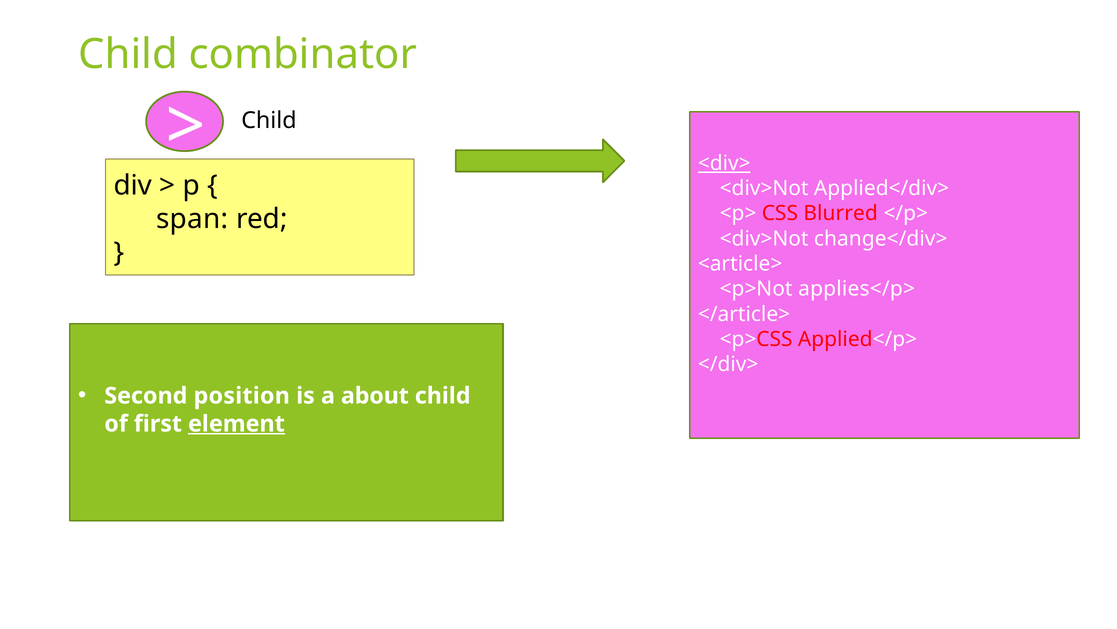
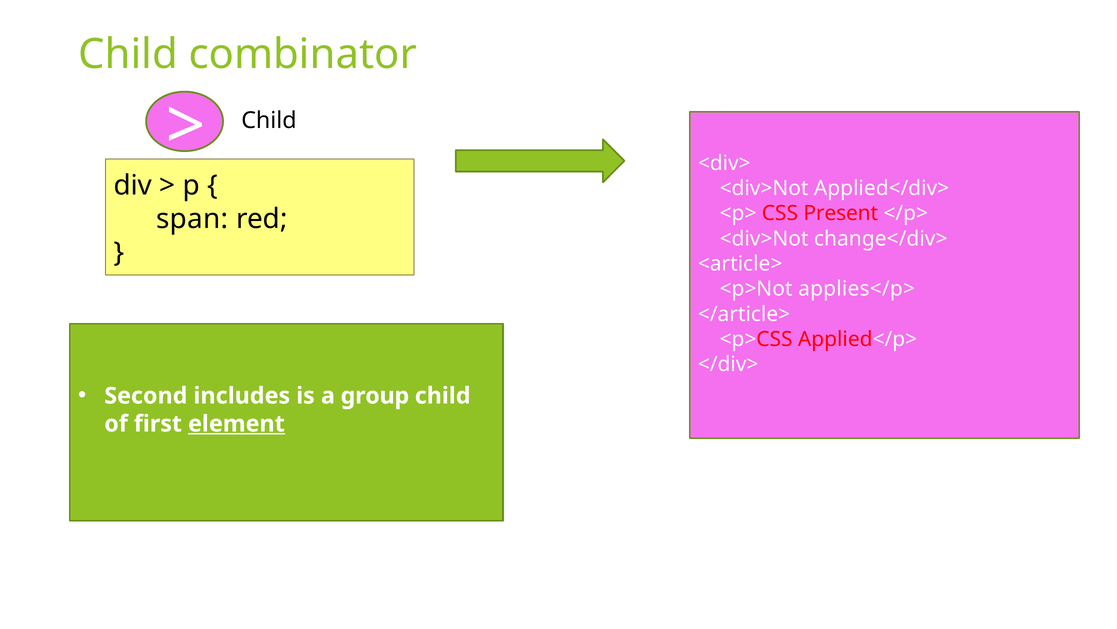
<div> underline: present -> none (724, 163)
Blurred: Blurred -> Present (841, 213)
position: position -> includes (242, 395)
about: about -> group (375, 395)
